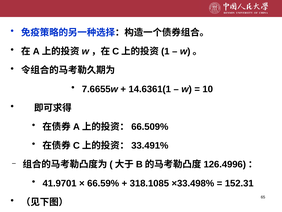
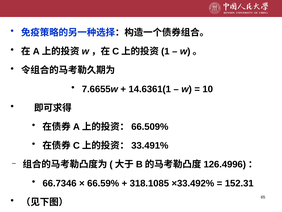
41.9701: 41.9701 -> 66.7346 (60, 183)
×33.498%: ×33.498% -> ×33.492% (193, 183)
